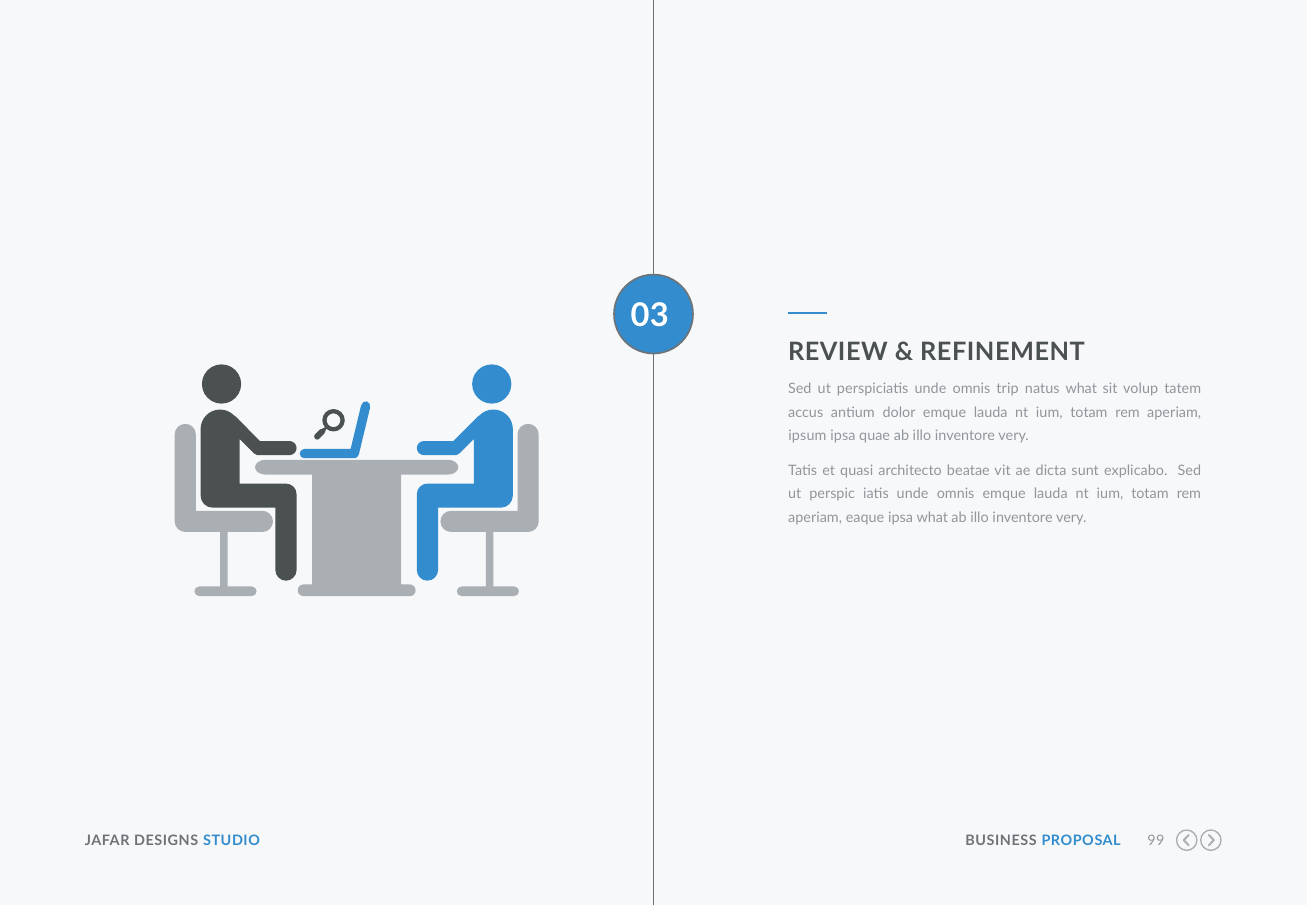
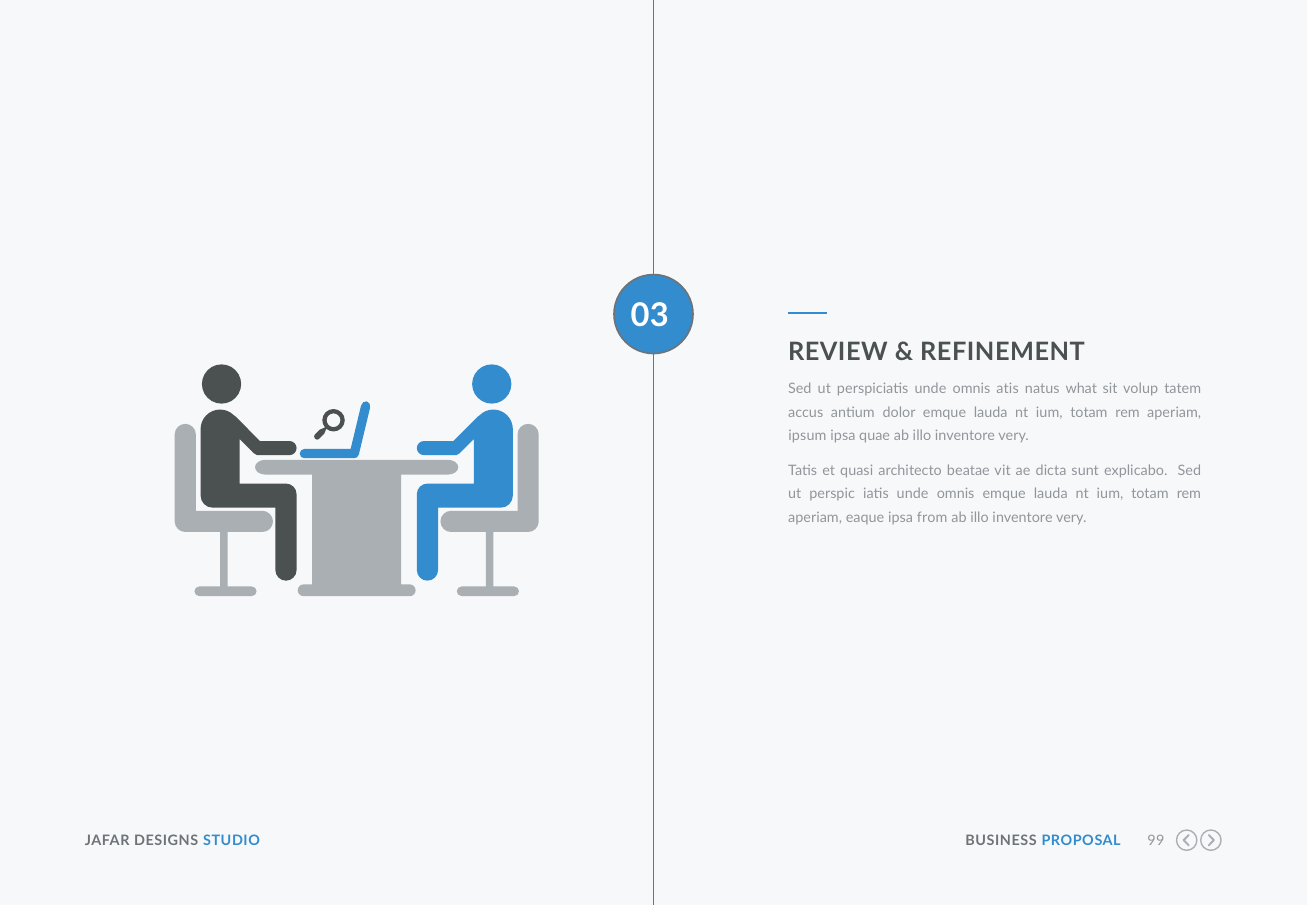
trip: trip -> atis (1008, 389)
ipsa what: what -> from (932, 518)
